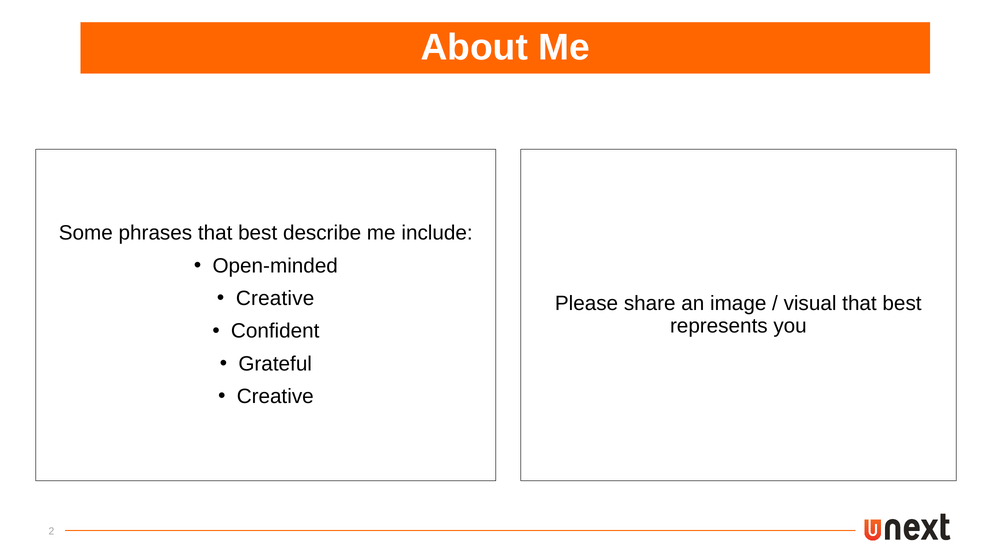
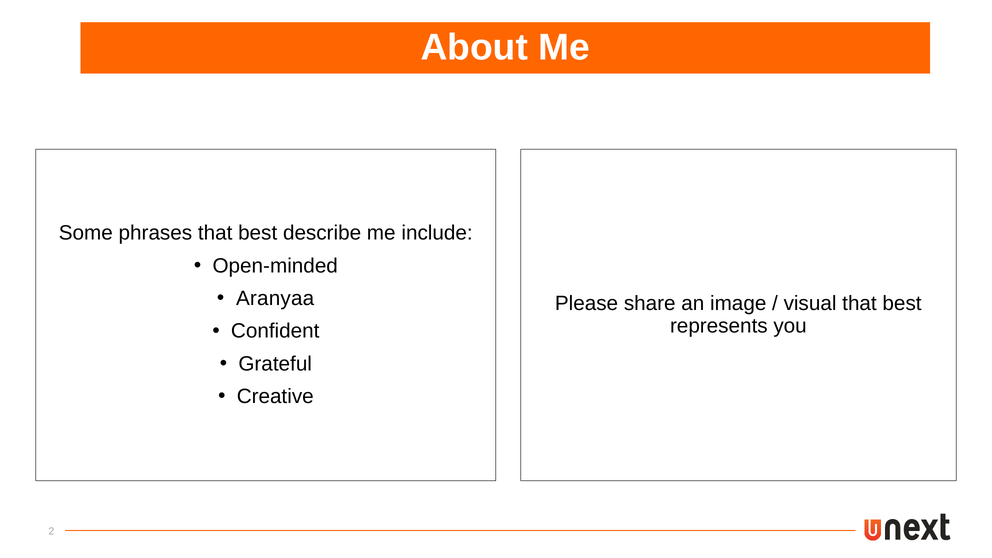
Creative: Creative -> Aranyaa (275, 298)
